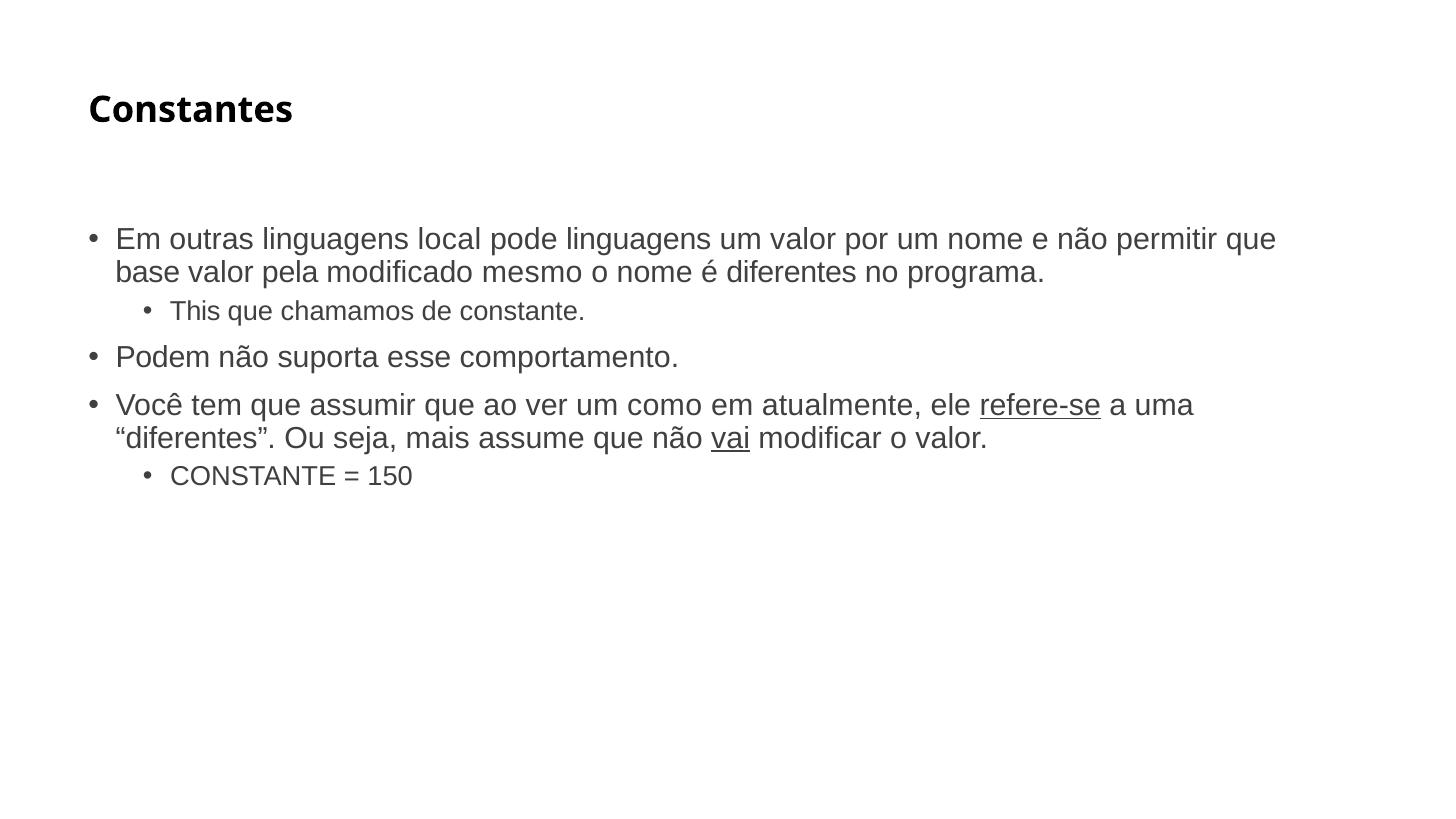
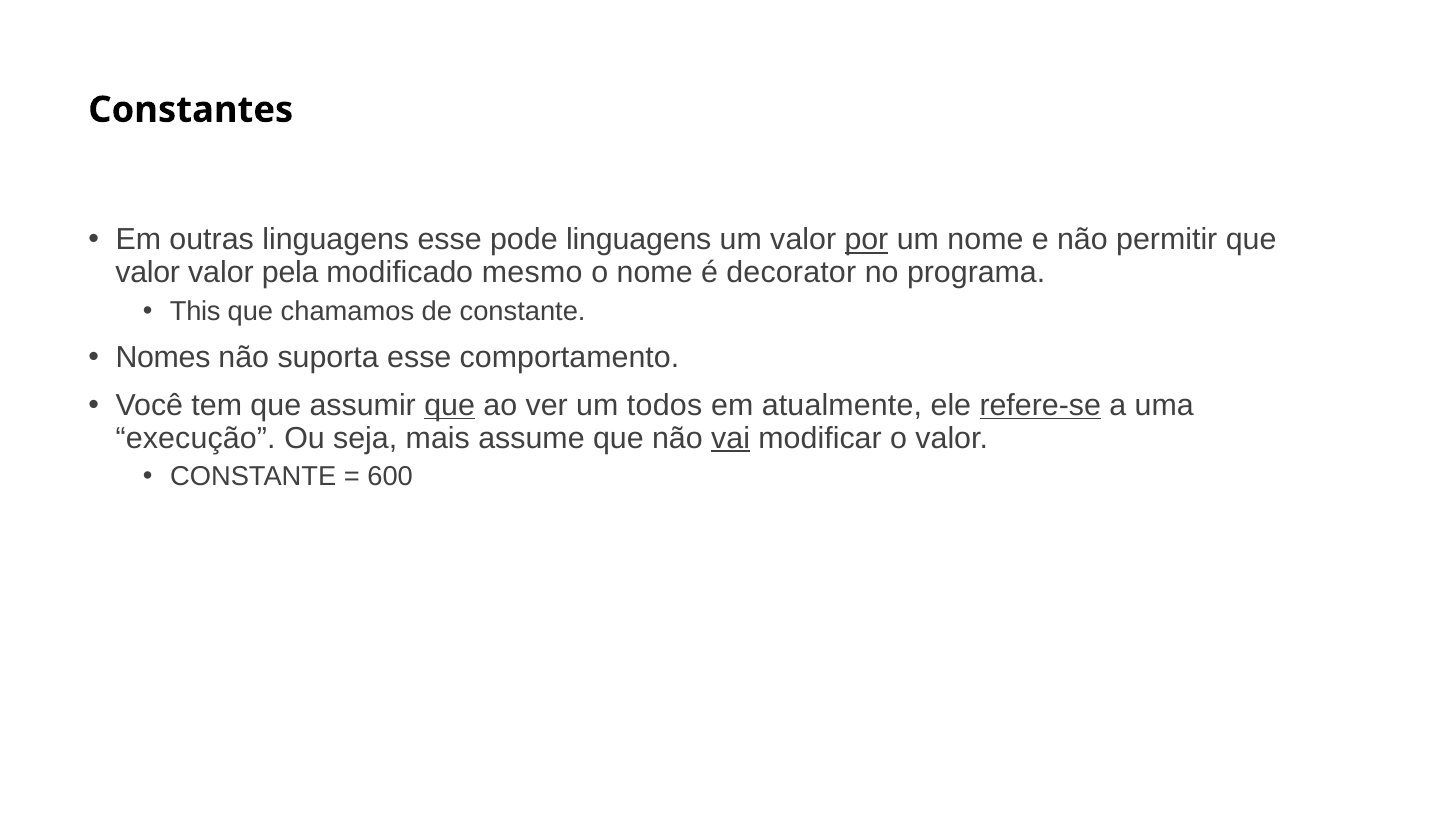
linguagens local: local -> esse (450, 240)
por underline: none -> present (866, 240)
base: base -> valor (148, 272)
é diferentes: diferentes -> decorator (791, 272)
Podem: Podem -> Nomes (163, 357)
que underline: none -> present (450, 405)
como: como -> todos (665, 405)
diferentes: diferentes -> execução (196, 438)
150: 150 -> 600 (390, 477)
